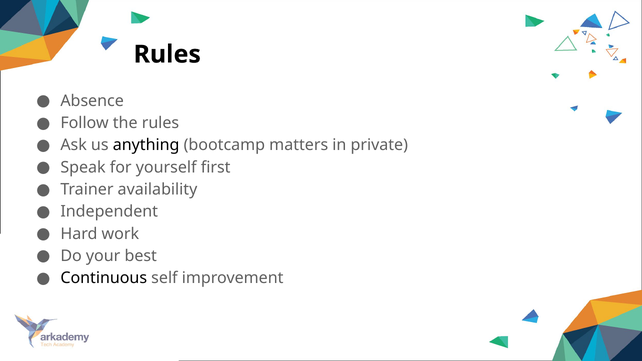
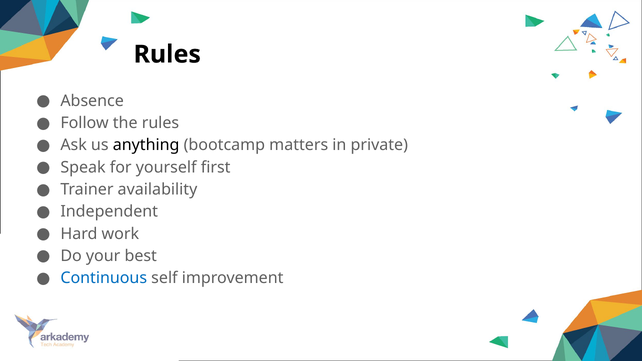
Continuous colour: black -> blue (104, 278)
